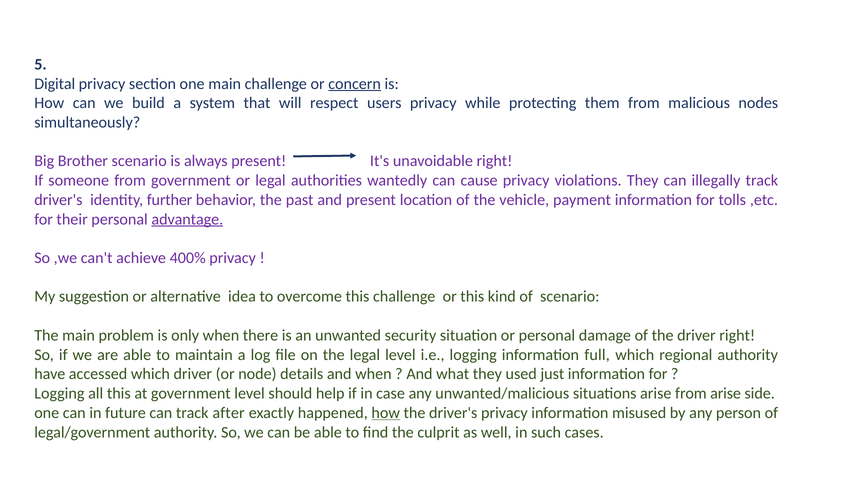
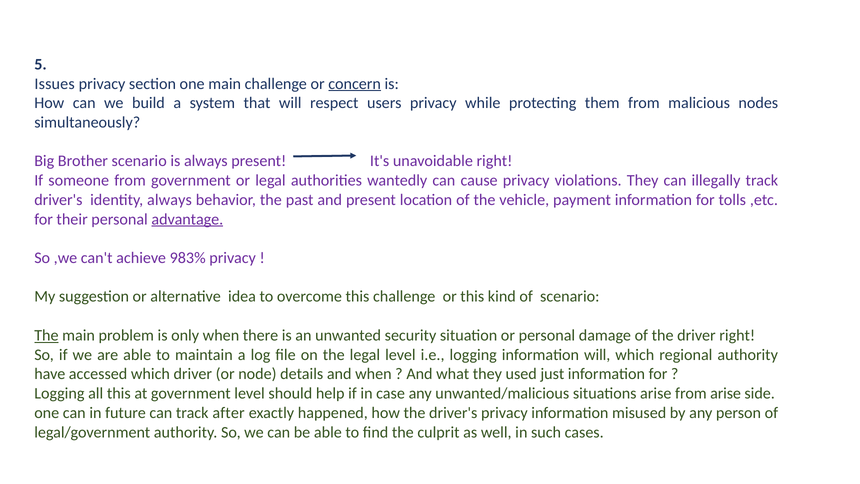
Digital: Digital -> Issues (55, 84)
identity further: further -> always (169, 200)
400%: 400% -> 983% (188, 258)
The underline: none -> present (46, 335)
information full: full -> will (597, 355)
how underline: present -> none (386, 413)
